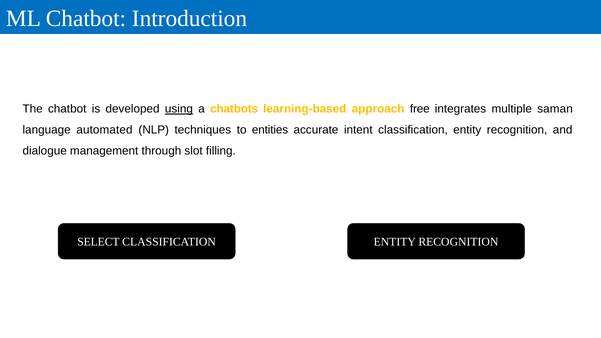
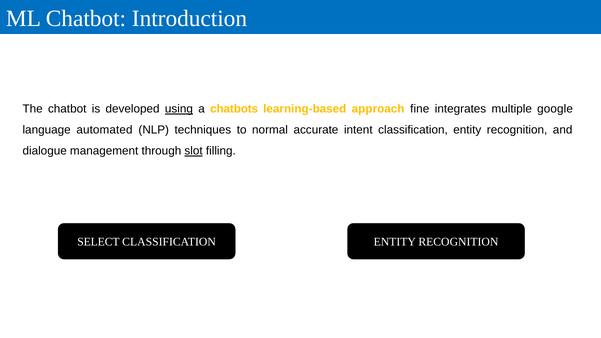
free: free -> fine (420, 109)
saman: saman -> google (555, 109)
entities: entities -> normal (270, 130)
slot underline: none -> present (194, 151)
